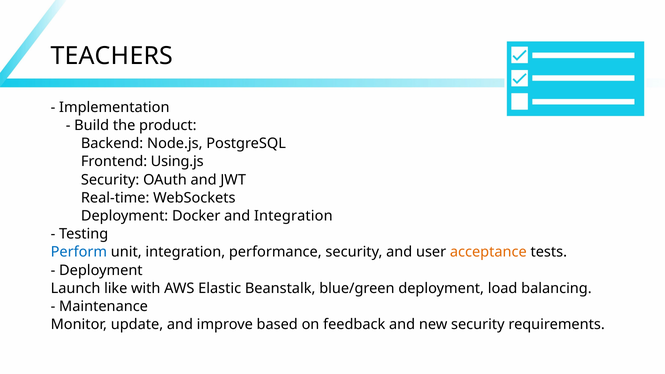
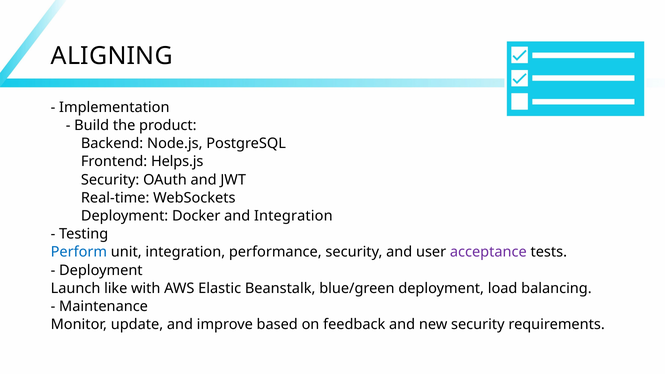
TEACHERS: TEACHERS -> ALIGNING (112, 56)
Using.js: Using.js -> Helps.js (177, 162)
acceptance colour: orange -> purple (488, 252)
